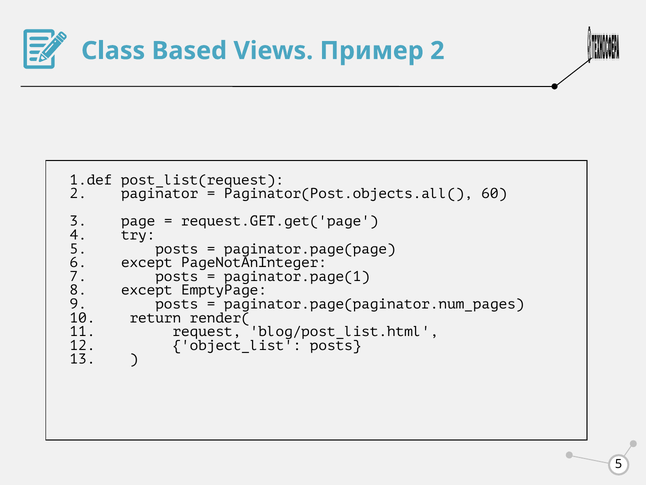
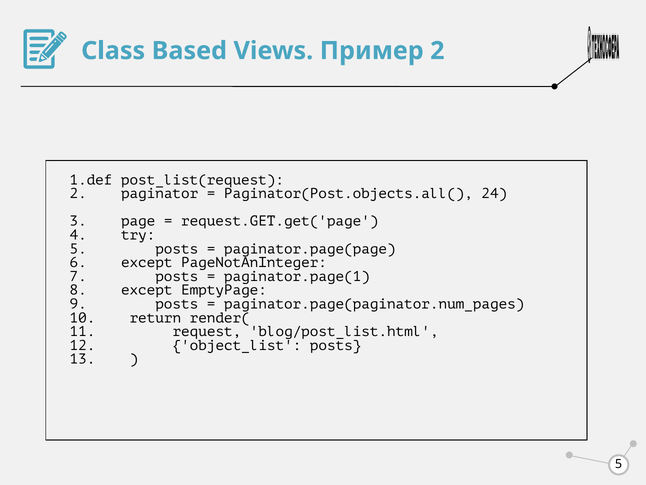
60: 60 -> 24 (494, 193)
